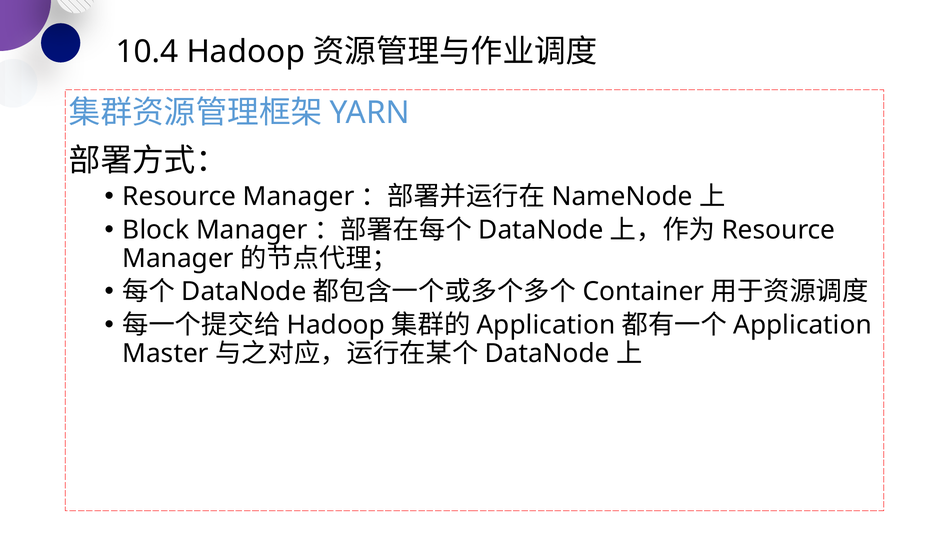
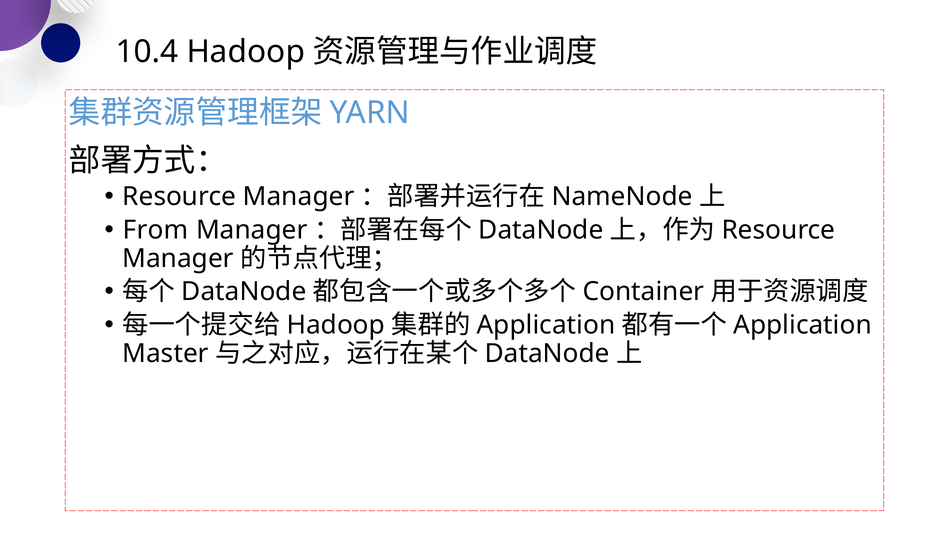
Block: Block -> From (156, 230)
